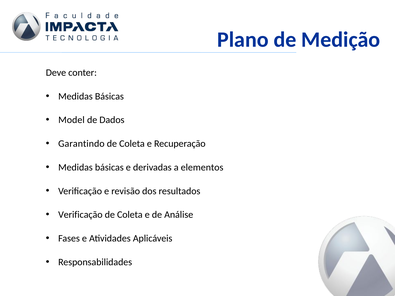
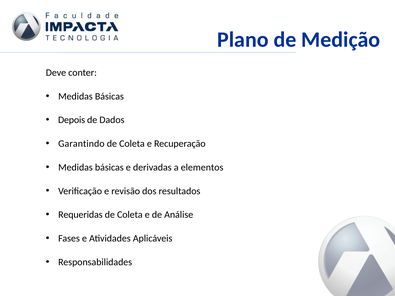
Model: Model -> Depois (72, 120)
Verificação: Verificação -> Requeridas (80, 215)
